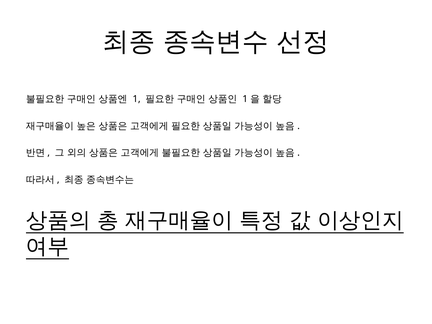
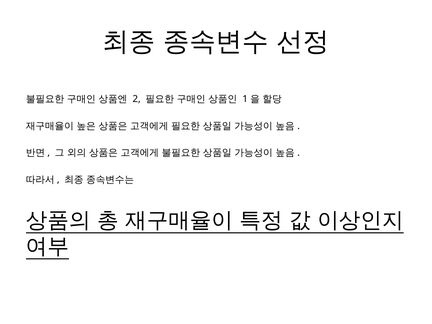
1: 1 -> 2 (137, 99)
